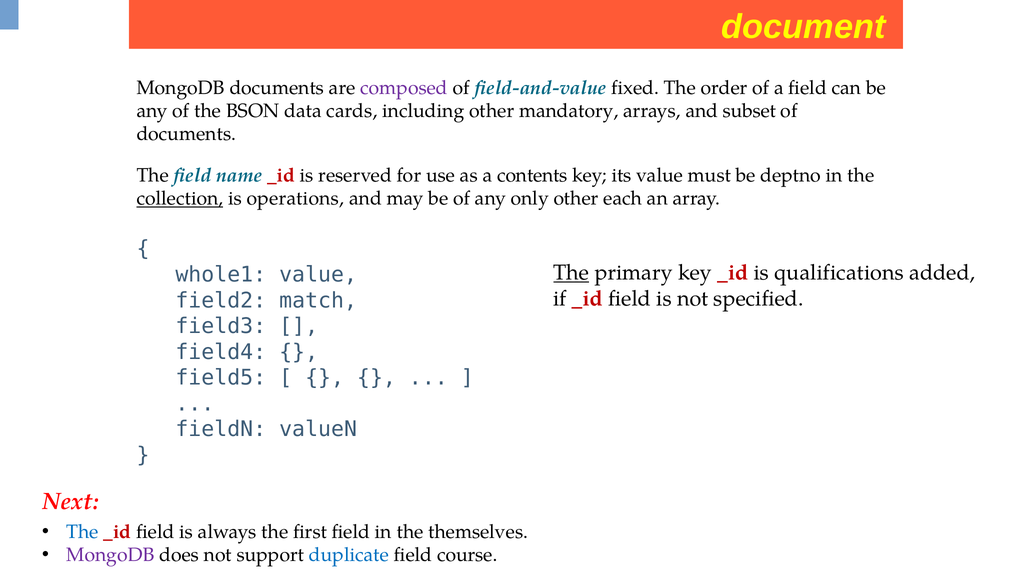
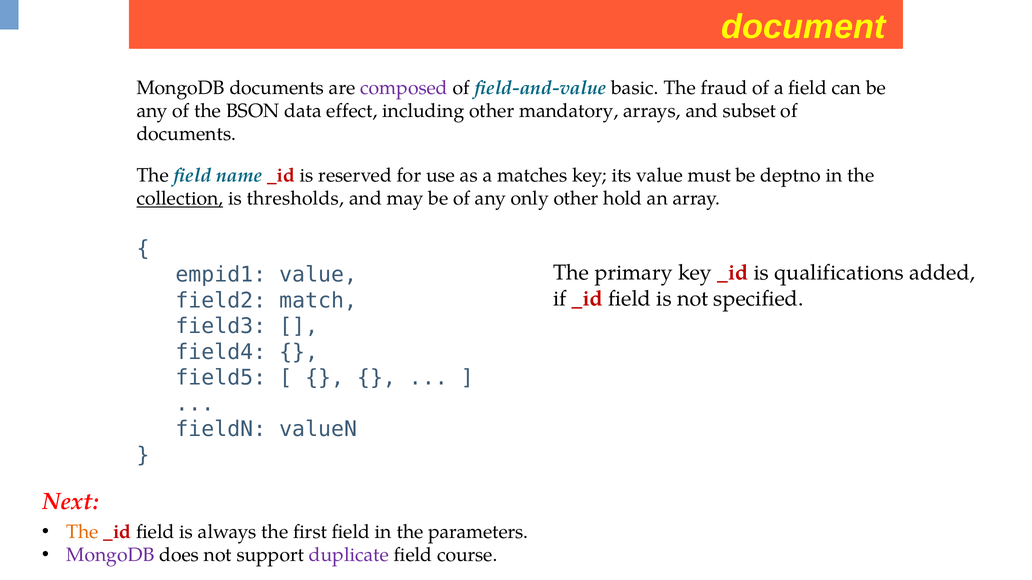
fixed: fixed -> basic (635, 88)
order: order -> fraud (724, 88)
cards: cards -> effect (352, 111)
contents: contents -> matches (532, 176)
operations: operations -> thresholds (295, 199)
each: each -> hold (623, 199)
whole1: whole1 -> empid1 (221, 275)
The underline: present -> none (571, 273)
The colour: blue -> orange (82, 532)
themselves: themselves -> parameters (478, 532)
duplicate colour: blue -> purple (349, 556)
